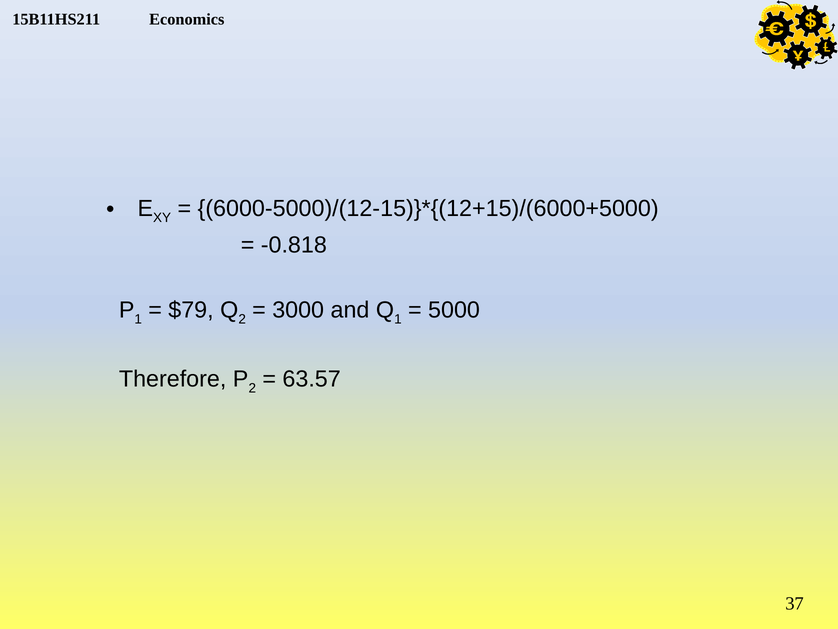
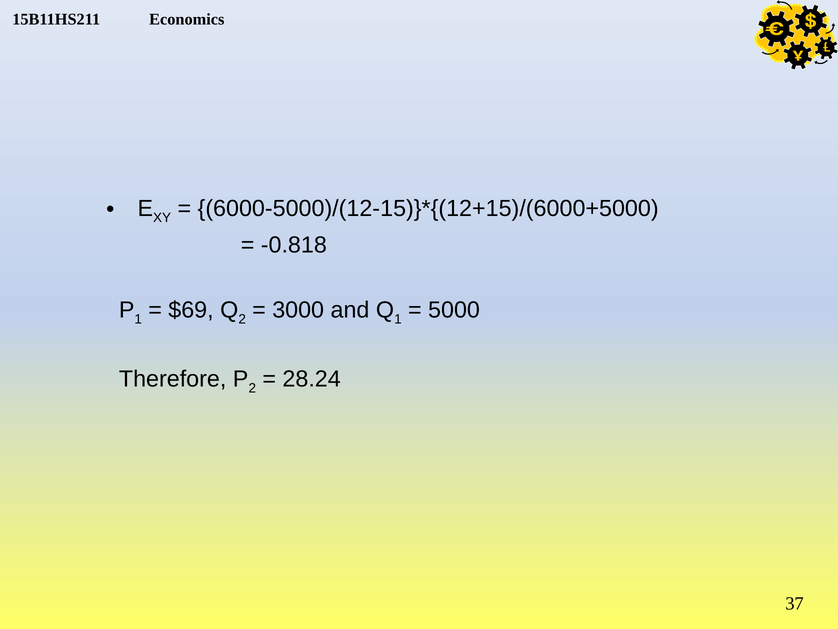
$79: $79 -> $69 (191, 310)
63.57: 63.57 -> 28.24 (312, 379)
